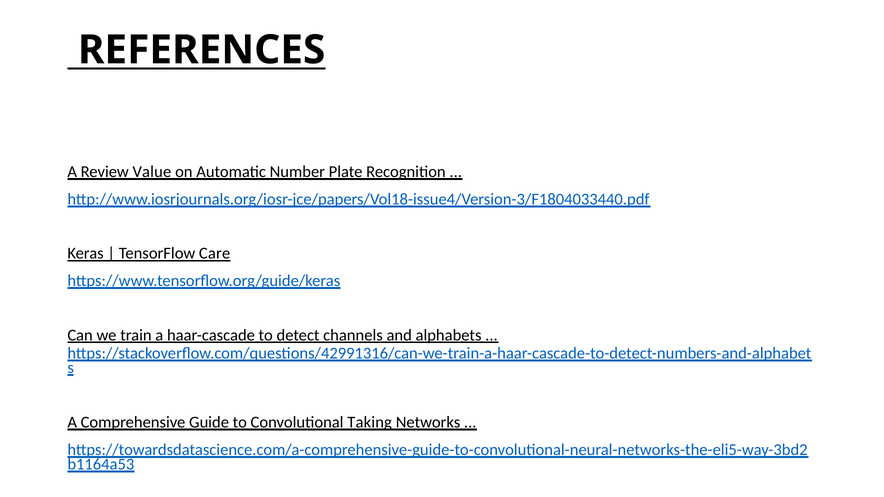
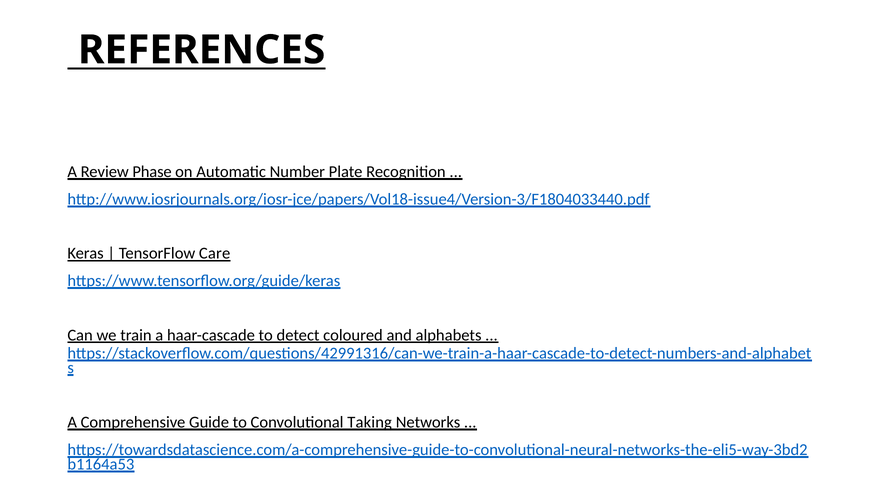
Value: Value -> Phase (152, 172)
channels: channels -> coloured (353, 335)
